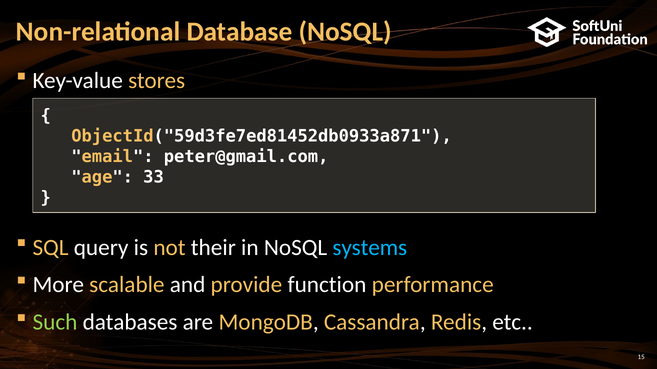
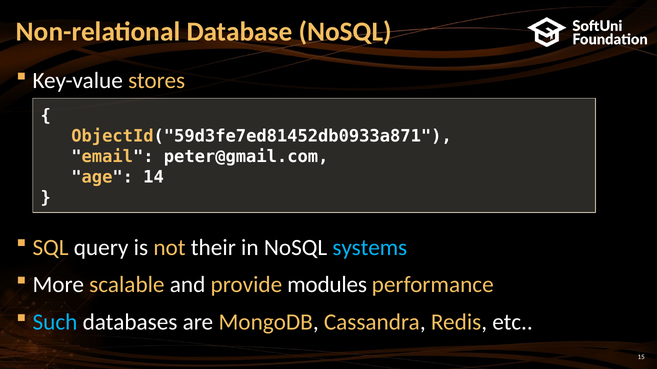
33: 33 -> 14 (154, 177)
function: function -> modules (327, 285)
Such colour: light green -> light blue (55, 323)
